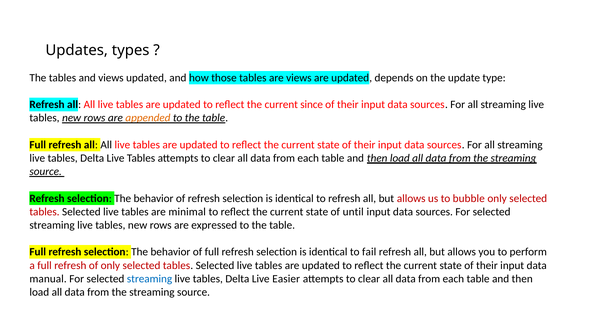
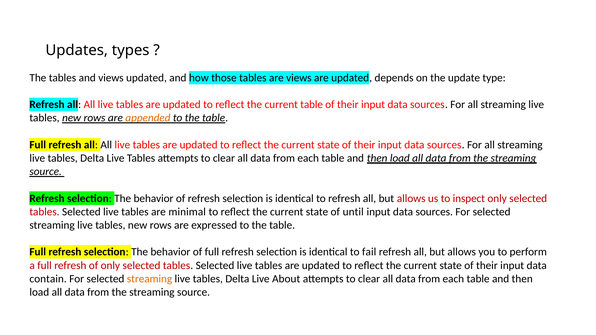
current since: since -> table (312, 105)
bubble: bubble -> inspect (469, 198)
manual: manual -> contain (48, 279)
streaming colour: blue -> orange (150, 279)
Easier: Easier -> About (286, 279)
